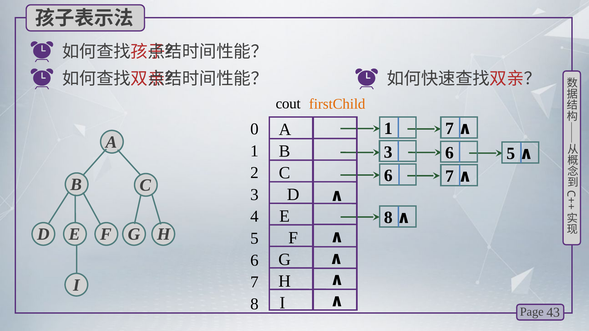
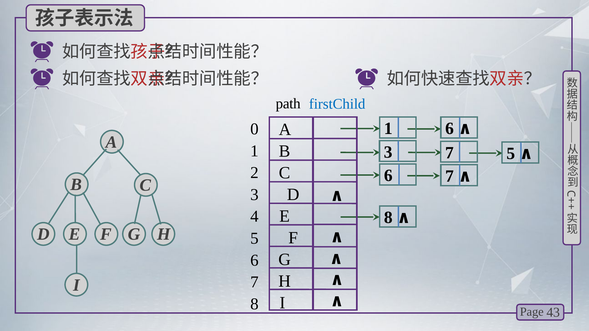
cout: cout -> path (288, 104)
firstChild colour: orange -> blue (337, 104)
1 7: 7 -> 6 (449, 129)
3 6: 6 -> 7 (449, 153)
